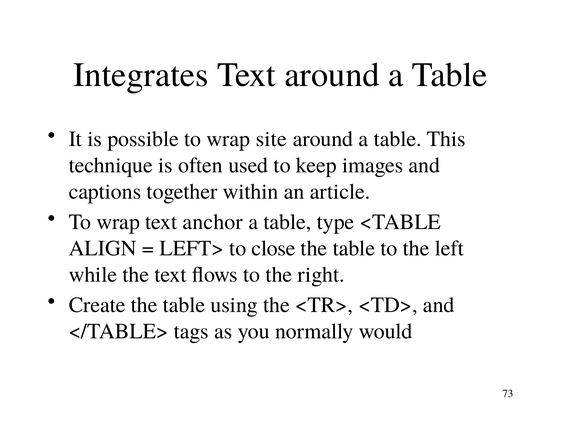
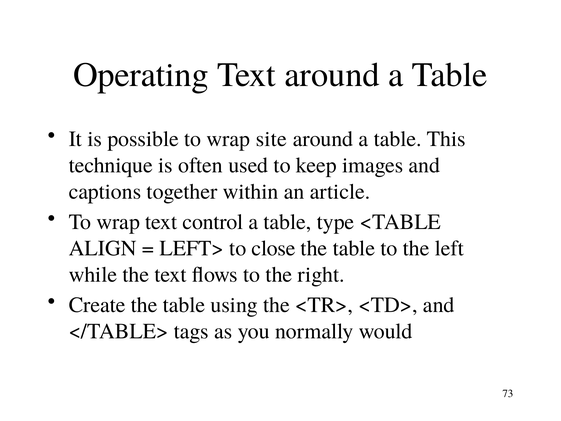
Integrates: Integrates -> Operating (141, 75)
anchor: anchor -> control (213, 222)
